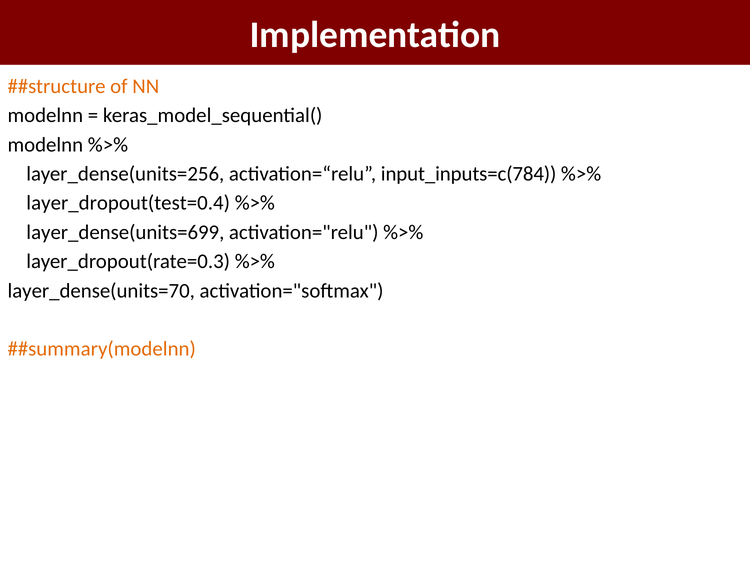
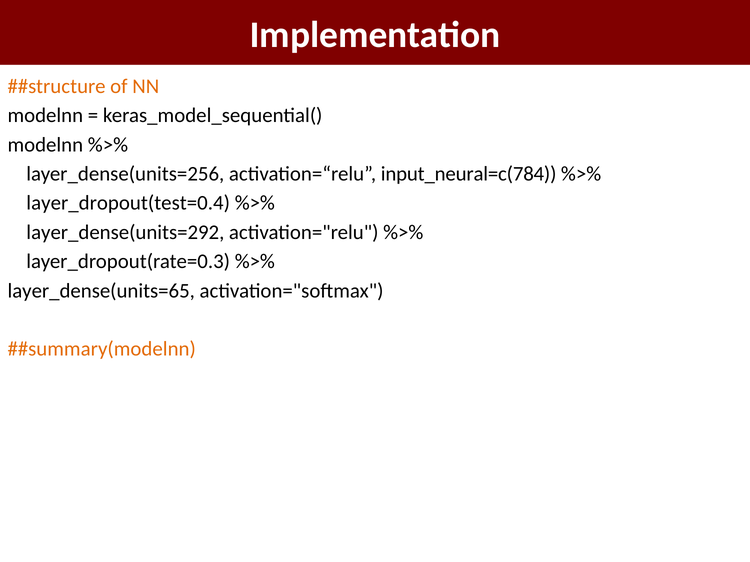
input_inputs=c(784: input_inputs=c(784 -> input_neural=c(784 (469, 174)
layer_dense(units=699: layer_dense(units=699 -> layer_dense(units=292 (125, 233)
layer_dense(units=70: layer_dense(units=70 -> layer_dense(units=65 (101, 291)
